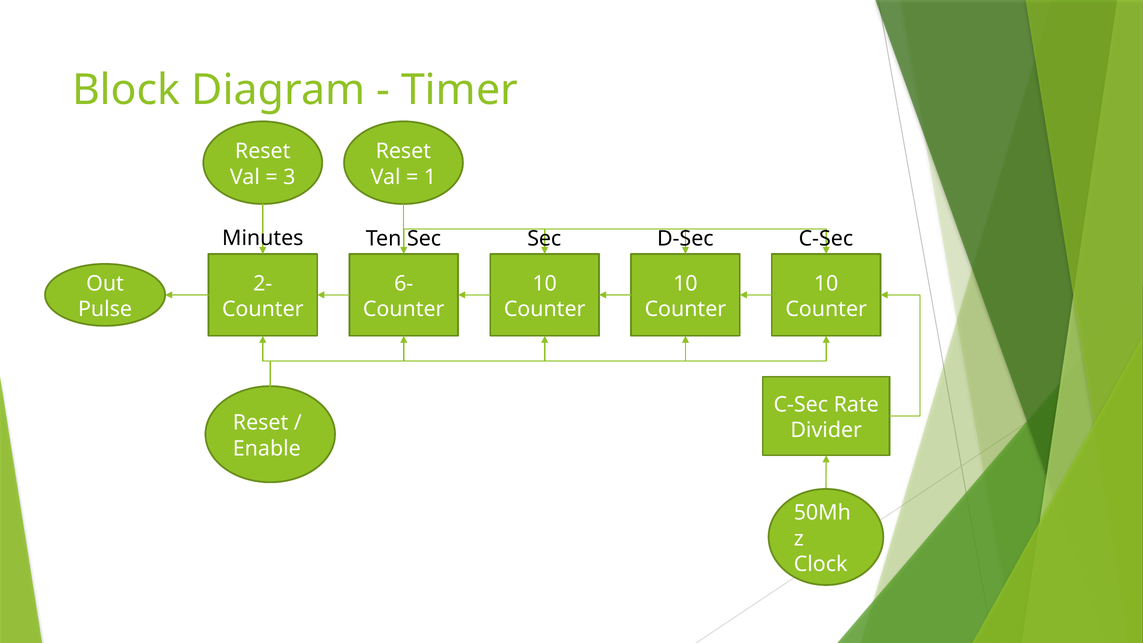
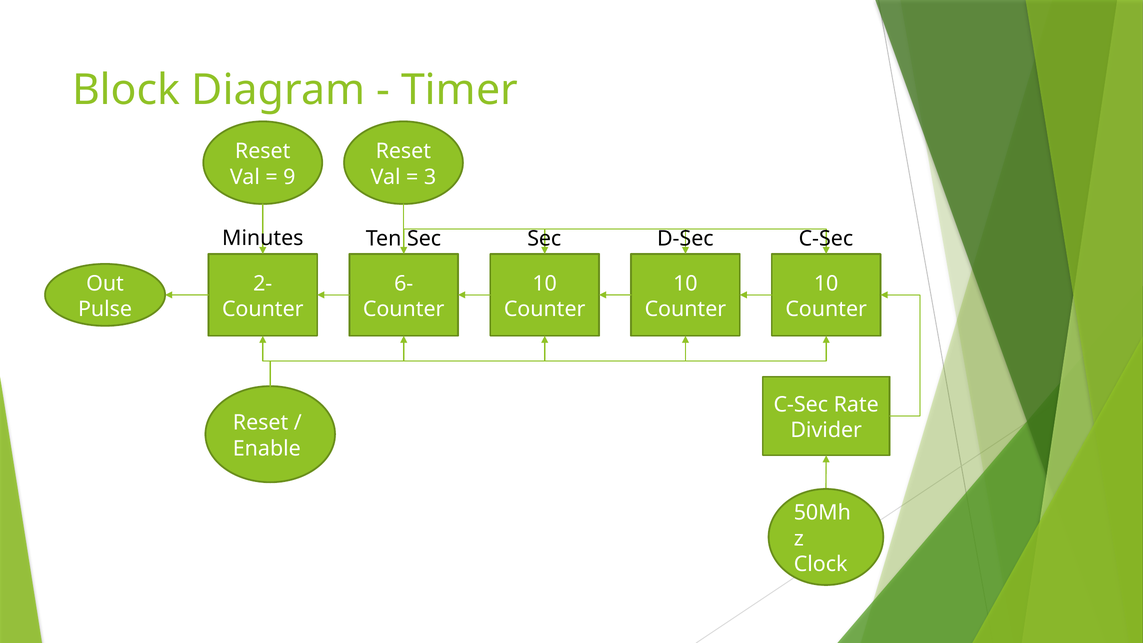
3: 3 -> 9 (289, 177)
1: 1 -> 3 (430, 177)
